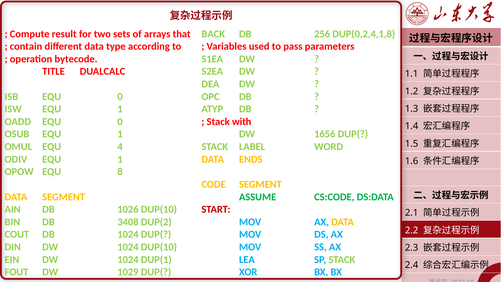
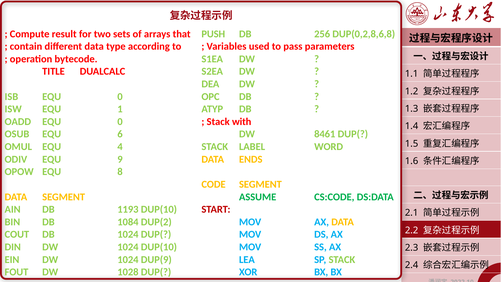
BACK: BACK -> PUSH (213, 34)
DUP(0,2,4,1,8: DUP(0,2,4,1,8 -> DUP(0,2,8,6,8 (364, 34)
OSUB EQU 1: 1 -> 6 (120, 134)
1656: 1656 -> 8461 (325, 134)
ODIV EQU 1: 1 -> 9 (120, 159)
1026: 1026 -> 1193 (128, 209)
3408: 3408 -> 1084 (128, 222)
DUP(1: DUP(1 -> DUP(9 (156, 259)
1029: 1029 -> 1028 (128, 272)
